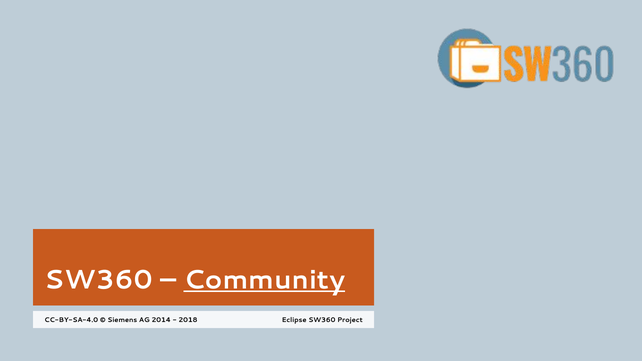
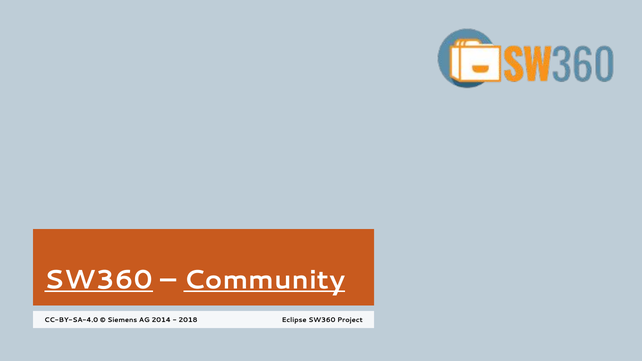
SW360 underline: none -> present (99, 280)
